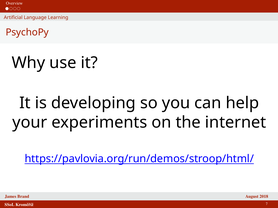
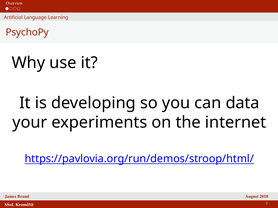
help: help -> data (242, 103)
